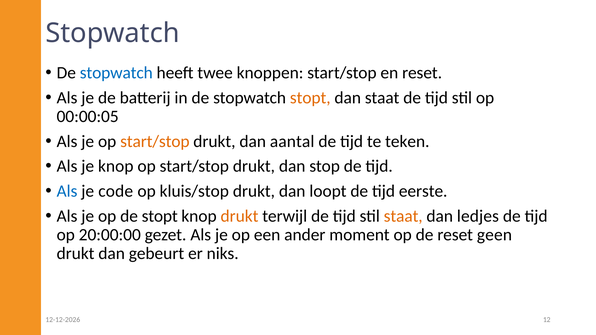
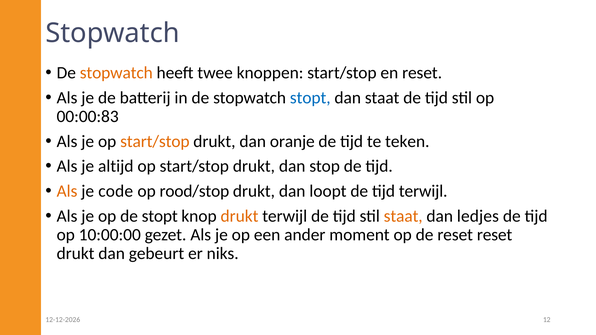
stopwatch colour: blue -> orange (116, 73)
stopt colour: orange -> blue (310, 98)
00:00:05: 00:00:05 -> 00:00:83 (88, 116)
aantal: aantal -> oranje (292, 141)
je knop: knop -> altijd (116, 166)
Als colour: blue -> orange (67, 191)
kluis/stop: kluis/stop -> rood/stop (194, 191)
tijd eerste: eerste -> terwijl (423, 191)
20:00:00: 20:00:00 -> 10:00:00 (110, 235)
reset geen: geen -> reset (495, 235)
